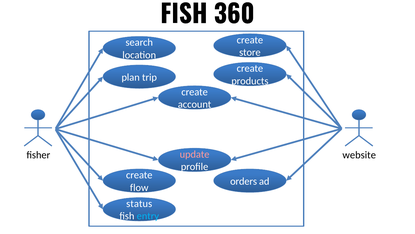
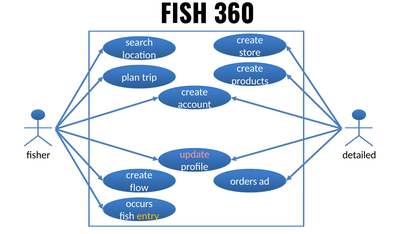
website: website -> detailed (359, 155)
status: status -> occurs (139, 203)
entry colour: light blue -> yellow (148, 216)
